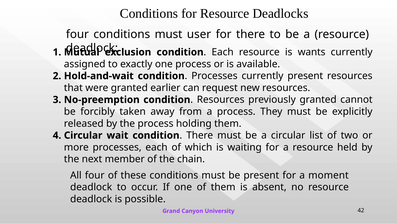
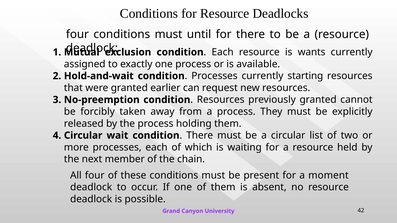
user: user -> until (199, 34)
currently present: present -> starting (305, 76)
